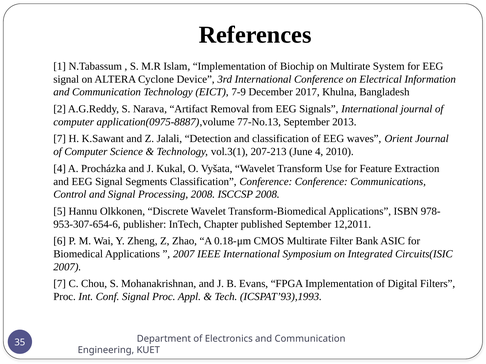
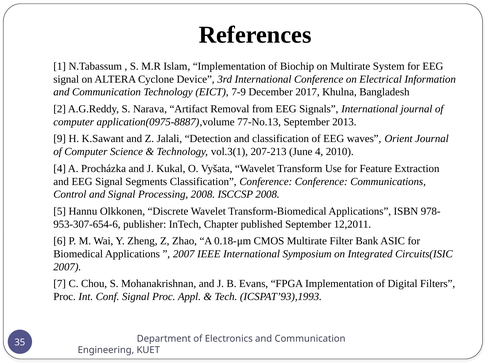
7: 7 -> 9 (60, 139)
